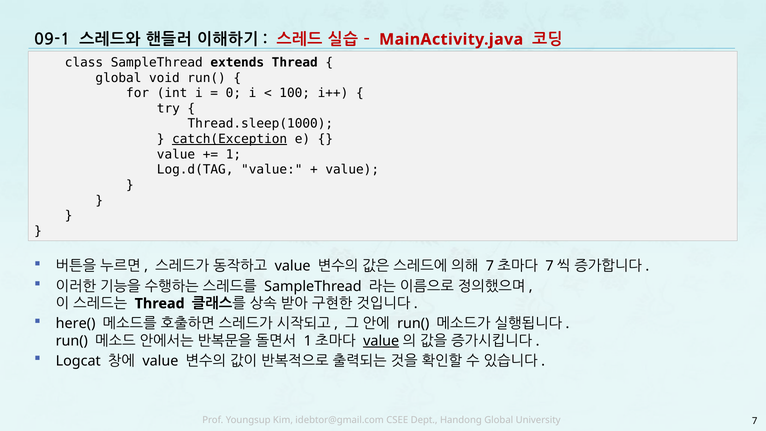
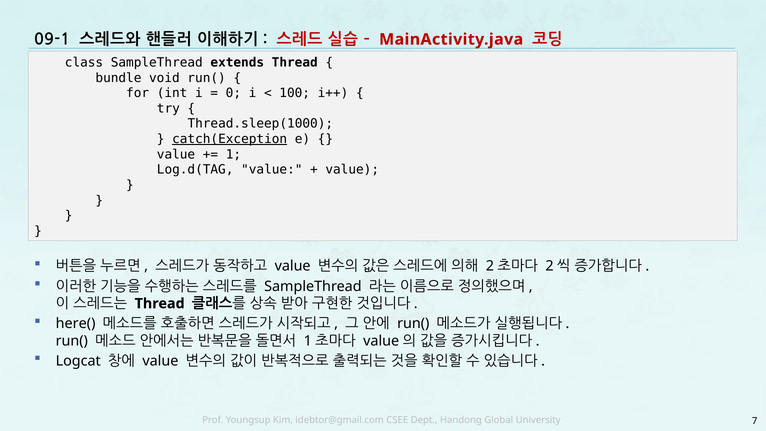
global: global -> bundle (118, 78)
7: 7 -> 2 (490, 266)
7: 7 -> 2 (549, 266)
value underline: present -> none (381, 341)
